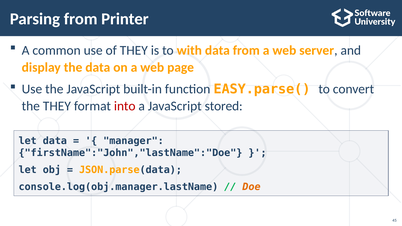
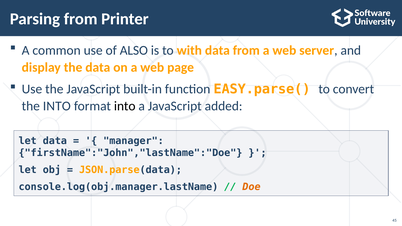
of THEY: THEY -> ALSO (134, 50)
the THEY: THEY -> INTO (57, 106)
into colour: red -> black (125, 106)
stored: stored -> added (224, 106)
